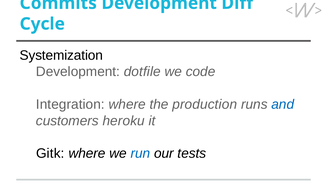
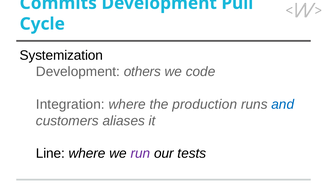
Diff: Diff -> Pull (237, 3)
dotfile: dotfile -> others (142, 72)
heroku: heroku -> aliases (124, 121)
Gitk: Gitk -> Line (50, 153)
run colour: blue -> purple (140, 153)
